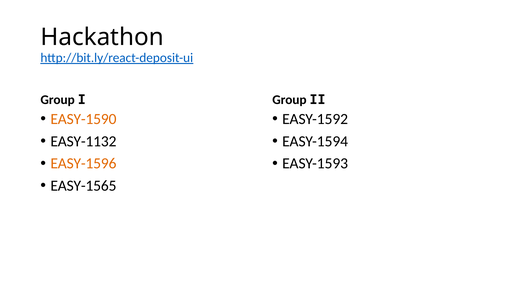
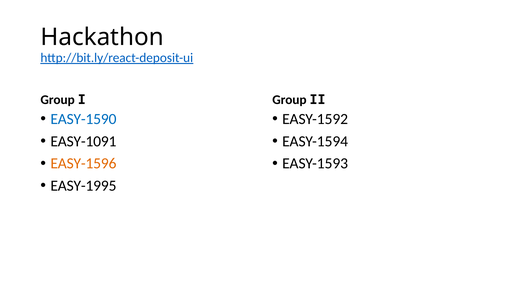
EASY-1590 colour: orange -> blue (83, 119)
EASY-1132: EASY-1132 -> EASY-1091 (83, 141)
EASY-1565: EASY-1565 -> EASY-1995 (83, 186)
